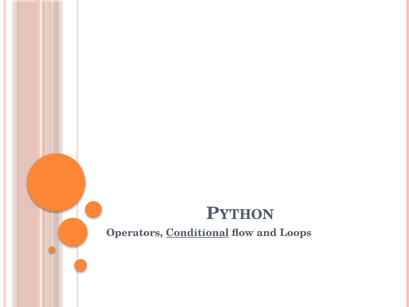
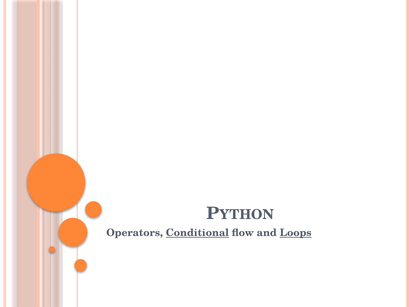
Loops underline: none -> present (296, 233)
